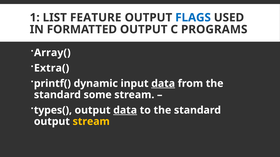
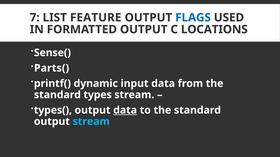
1: 1 -> 7 (35, 18)
PROGRAMS: PROGRAMS -> LOCATIONS (214, 30)
Array(: Array( -> Sense( (52, 53)
Extra(: Extra( -> Parts( (52, 68)
data underline: present -> none (163, 84)
some: some -> types (98, 95)
stream colour: yellow -> light blue (91, 122)
